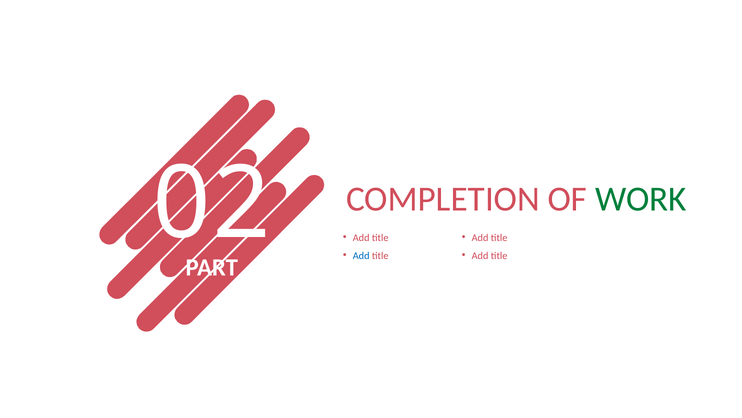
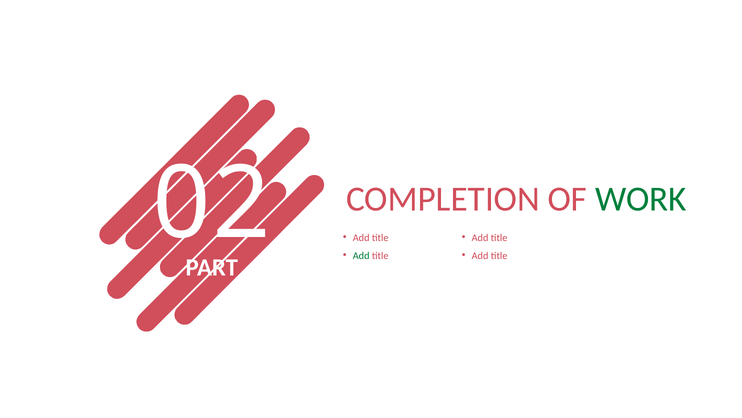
Add colour: blue -> green (361, 255)
